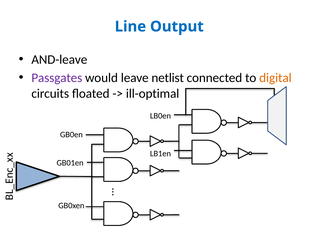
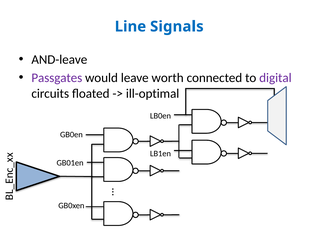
Output: Output -> Signals (177, 27)
netlist: netlist -> worth (168, 78)
digital colour: orange -> purple (275, 78)
